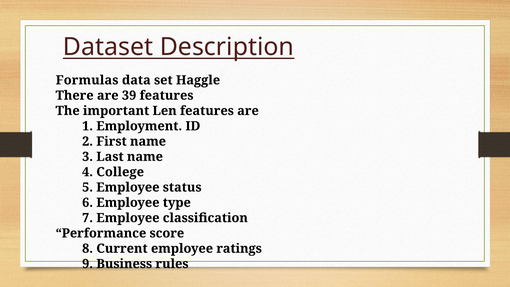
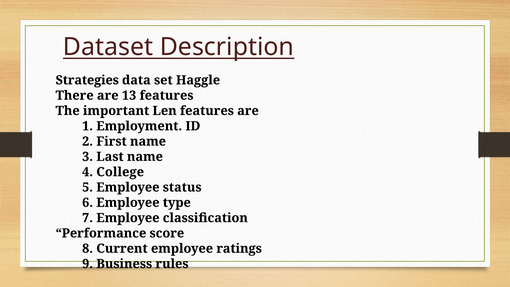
Formulas: Formulas -> Strategies (87, 80)
39: 39 -> 13 (129, 95)
